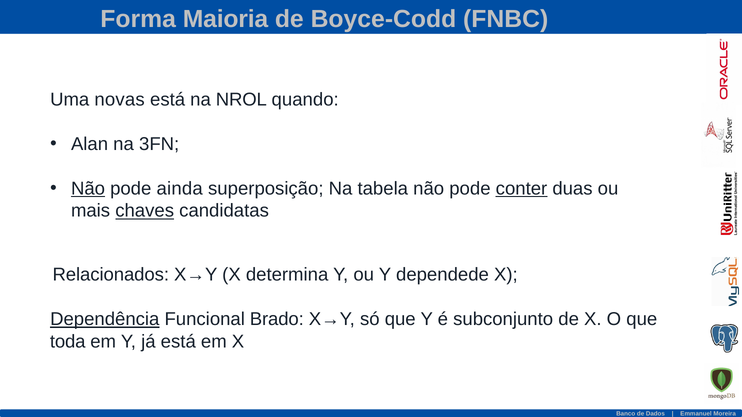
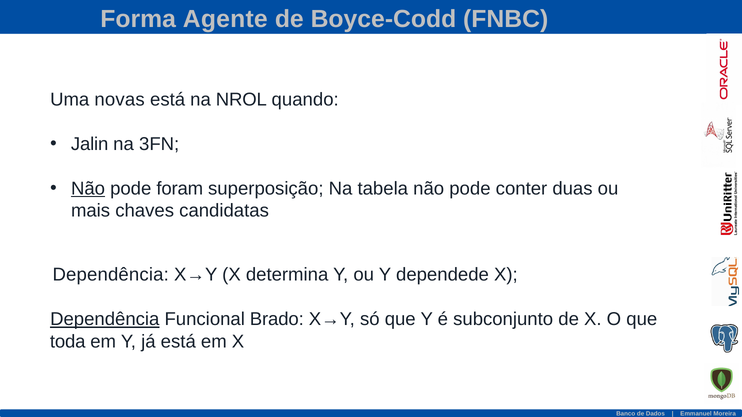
Maioria: Maioria -> Agente (225, 19)
Alan: Alan -> Jalin (90, 144)
ainda: ainda -> foram (180, 189)
conter underline: present -> none (522, 189)
chaves underline: present -> none (145, 211)
Relacionados: Relacionados -> Dependência (111, 275)
